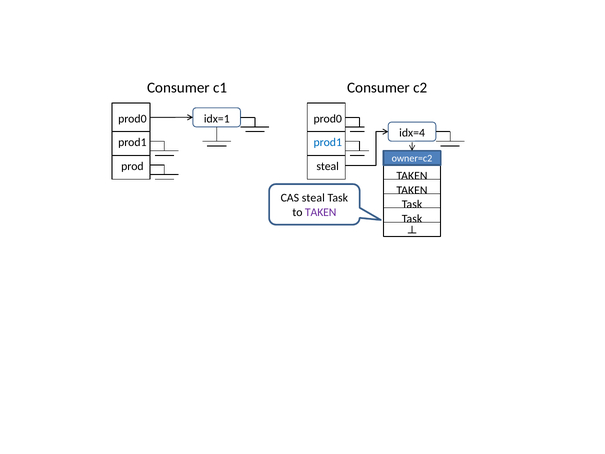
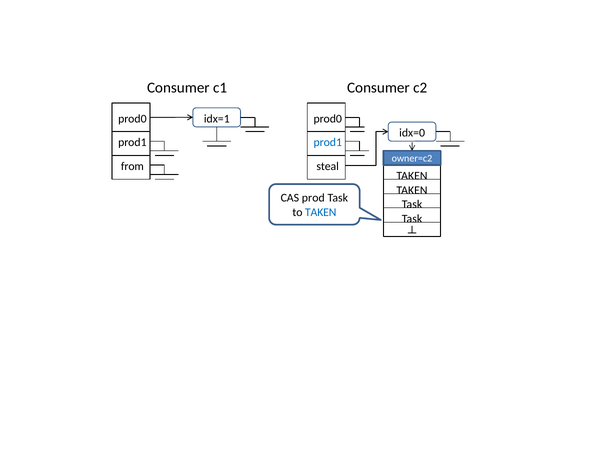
idx=4: idx=4 -> idx=0 (412, 133)
prod: prod -> from (132, 166)
CAS steal: steal -> prod (313, 198)
TAKEN colour: purple -> blue (321, 212)
